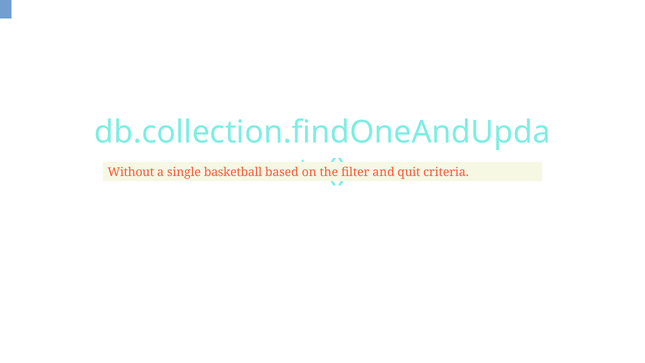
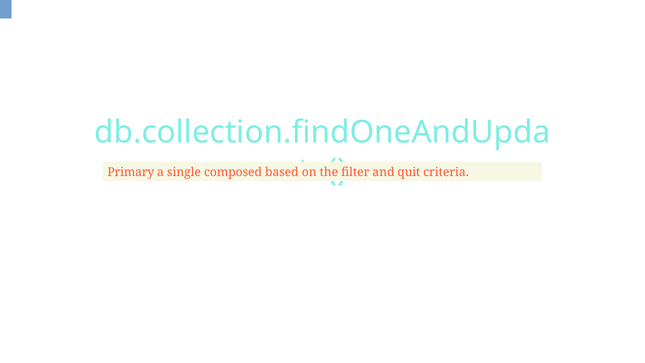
Without: Without -> Primary (131, 172)
basketball: basketball -> composed (233, 172)
